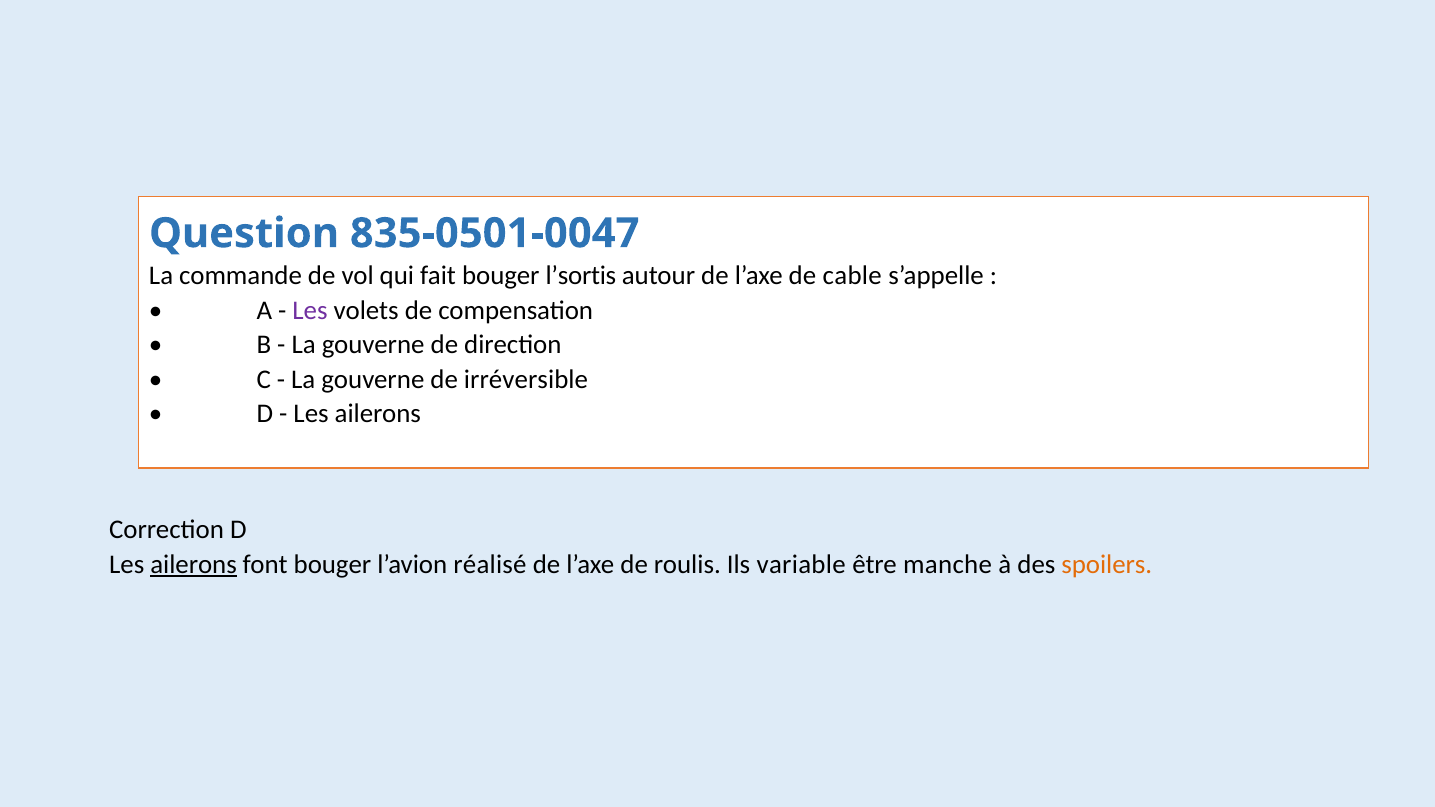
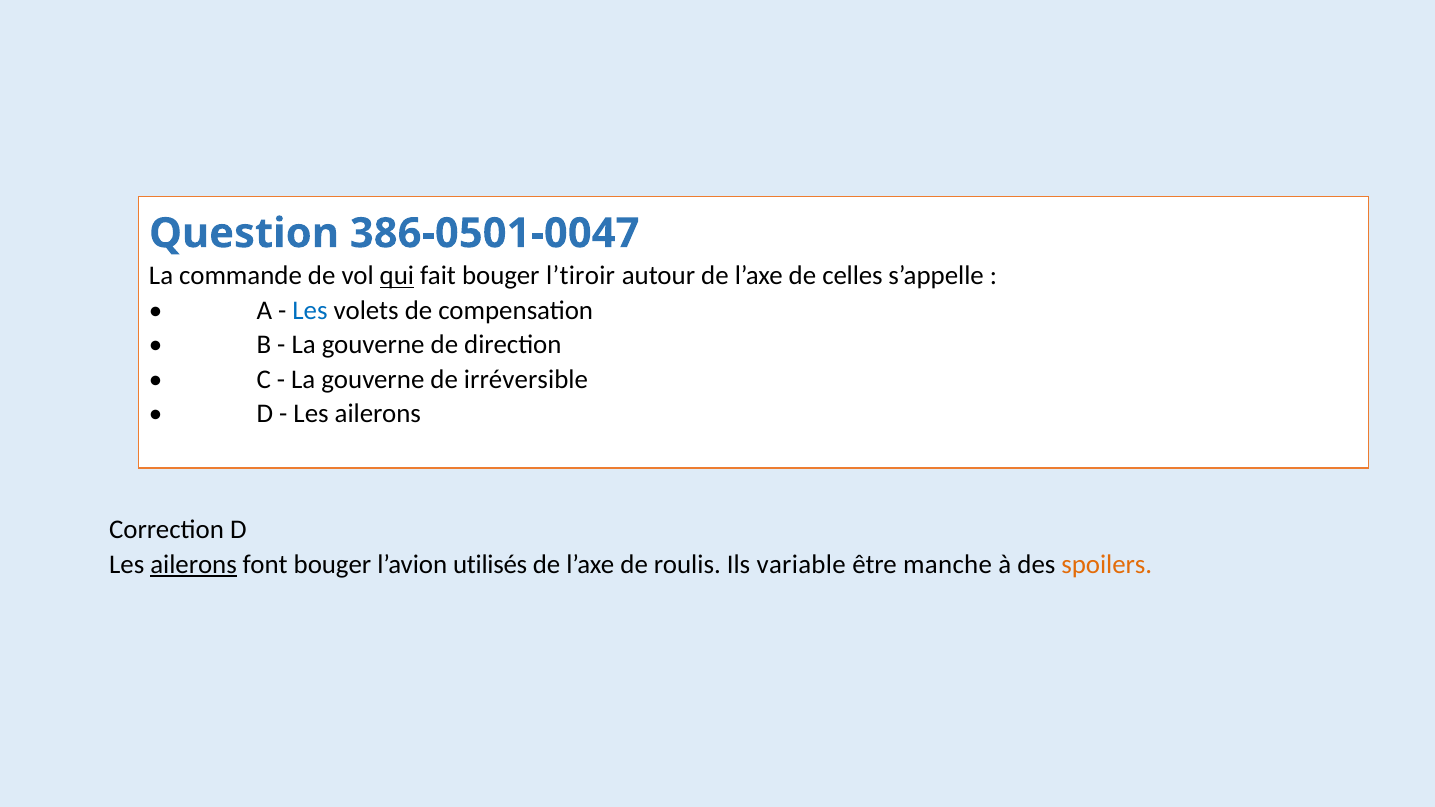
835-0501-0047: 835-0501-0047 -> 386-0501-0047 (495, 233)
qui underline: none -> present (397, 276)
l’sortis: l’sortis -> l’tiroir (581, 276)
cable: cable -> celles (852, 276)
Les colour: purple -> blue (310, 310)
réalisé: réalisé -> utilisés (490, 564)
